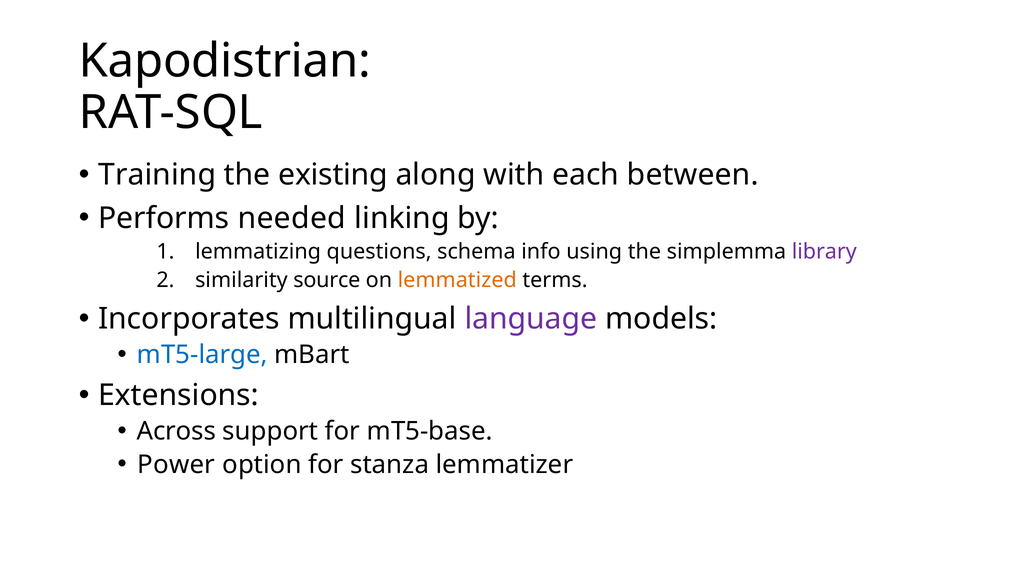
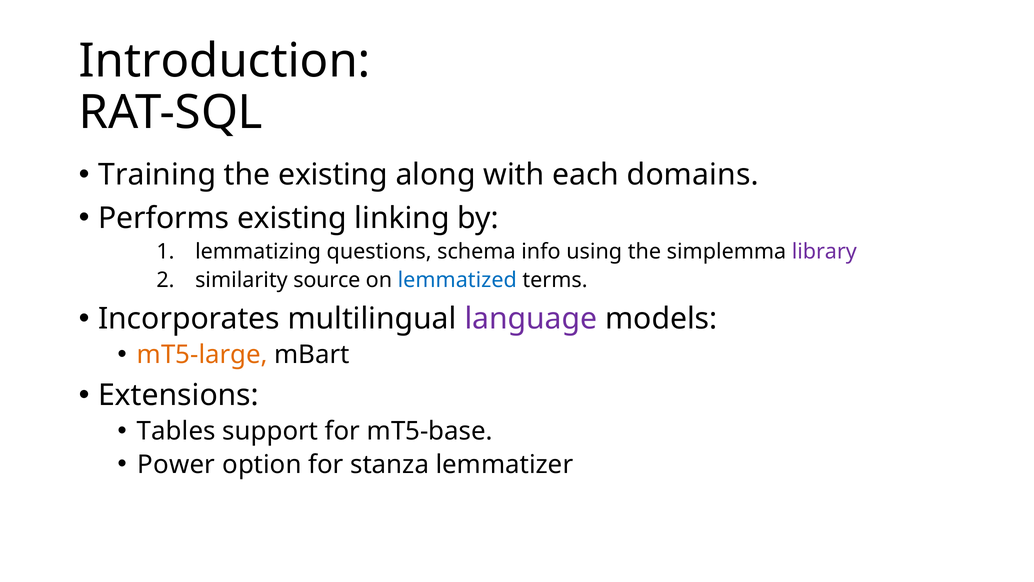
Kapodistrian: Kapodistrian -> Introduction (225, 61)
between: between -> domains (693, 175)
Performs needed: needed -> existing (292, 218)
lemmatized colour: orange -> blue (457, 280)
mT5-large colour: blue -> orange (202, 354)
Across: Across -> Tables (176, 431)
